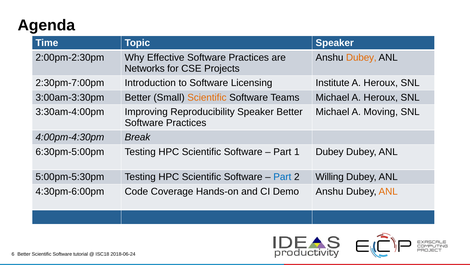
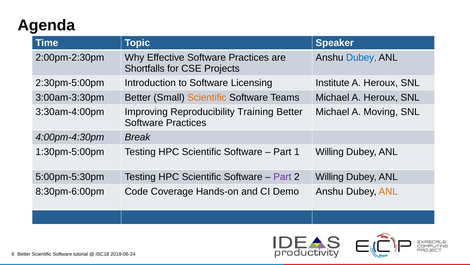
Dubey colour: orange -> blue (361, 57)
Networks: Networks -> Shortfalls (145, 68)
2:30pm-7:00pm: 2:30pm-7:00pm -> 2:30pm-5:00pm (70, 83)
Reproducibility Speaker: Speaker -> Training (255, 112)
6:30pm-5:00pm: 6:30pm-5:00pm -> 1:30pm-5:00pm (70, 152)
1 Dubey: Dubey -> Willing (330, 152)
Part colour: blue -> purple (282, 177)
4:30pm-6:00pm: 4:30pm-6:00pm -> 8:30pm-6:00pm (70, 191)
